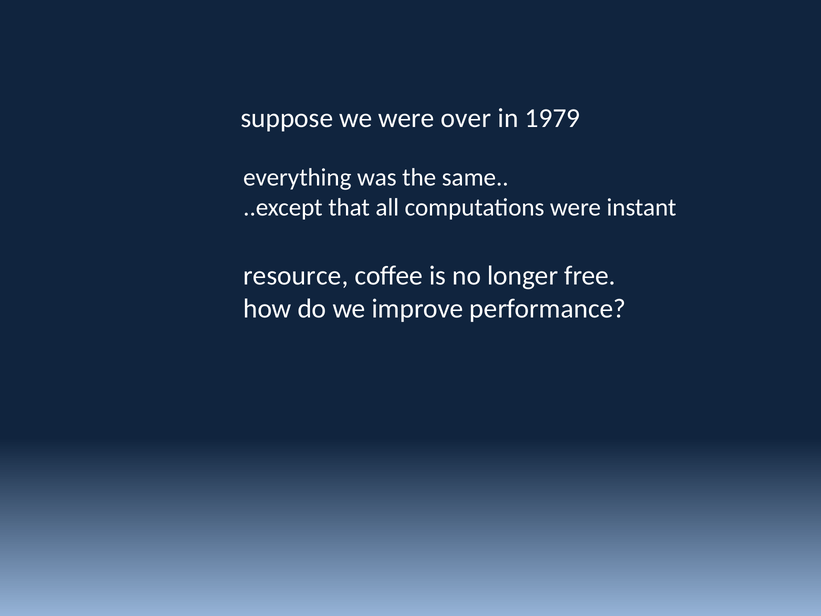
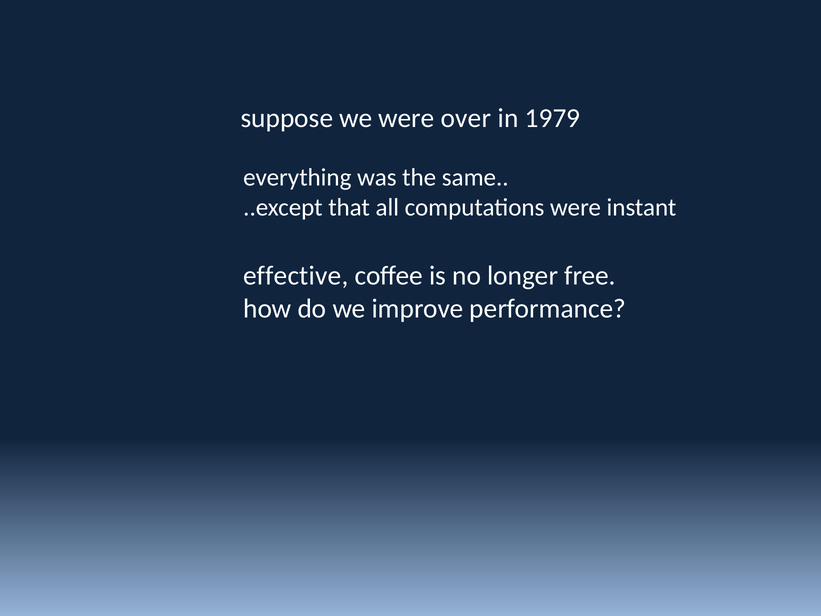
resource: resource -> effective (296, 276)
